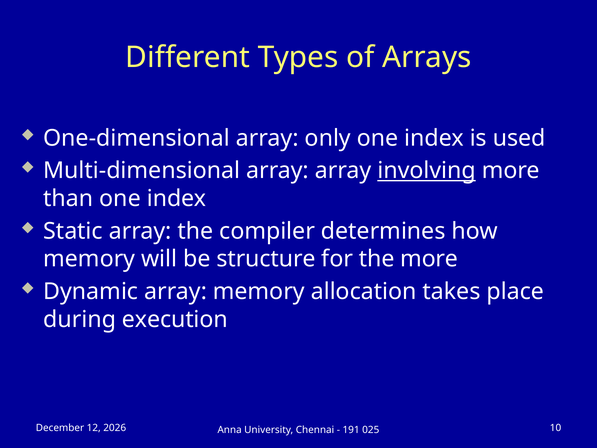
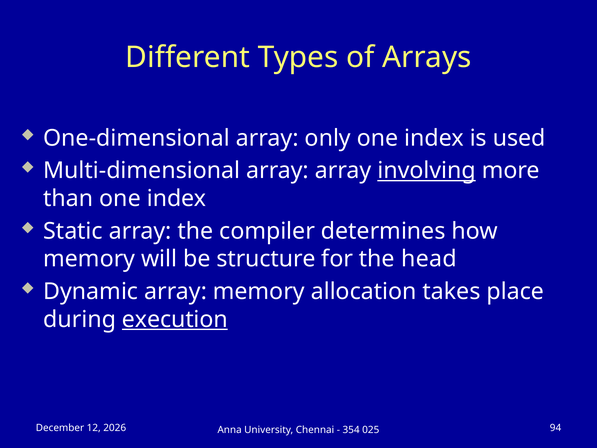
the more: more -> head (429, 259)
execution underline: none -> present (175, 319)
191: 191 -> 354 (351, 430)
10: 10 -> 94 (556, 428)
